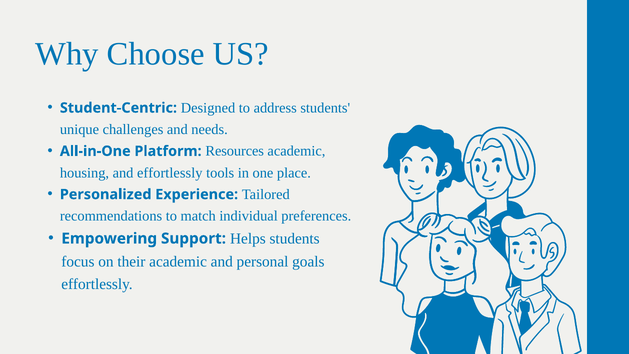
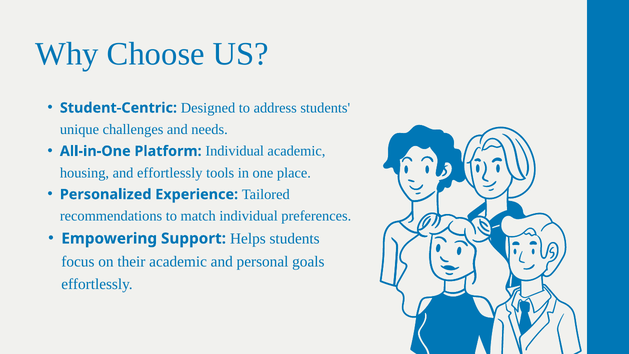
Platform Resources: Resources -> Individual (235, 151)
